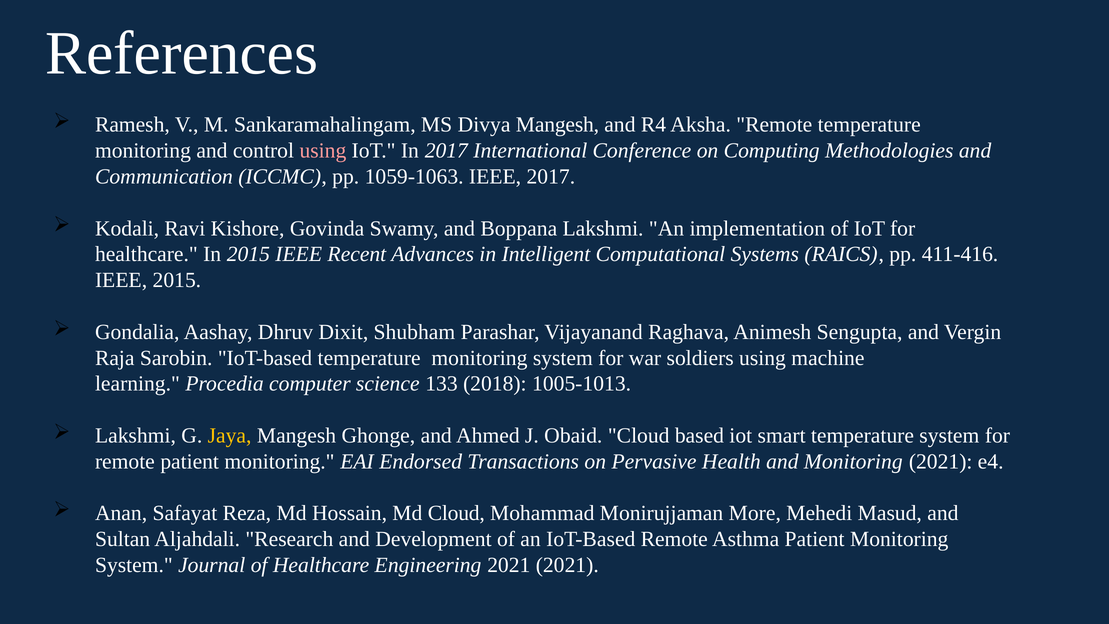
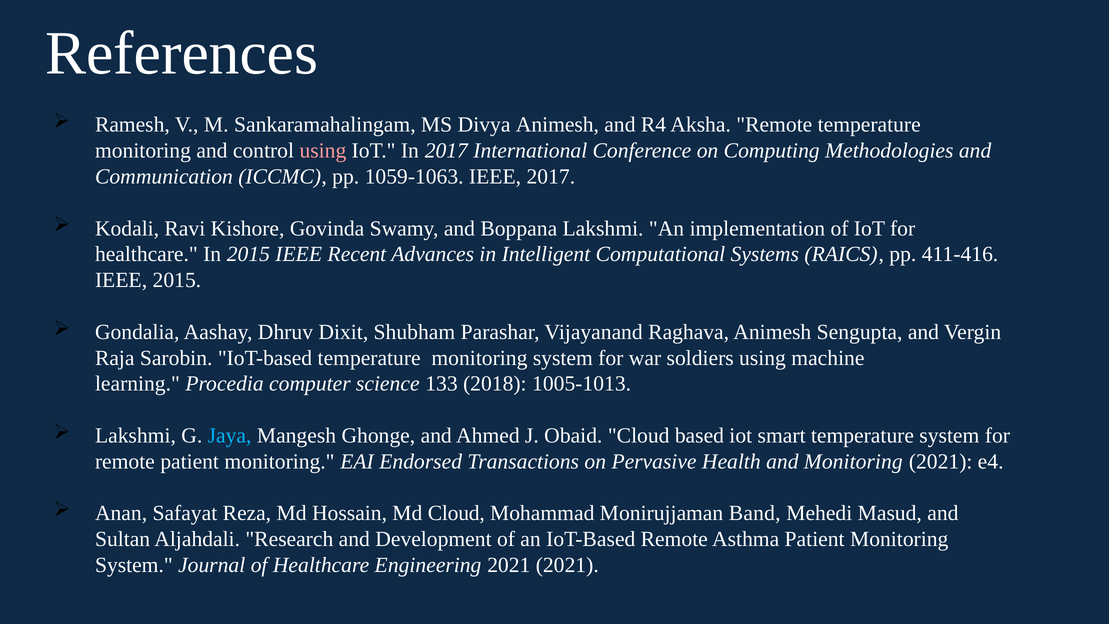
Divya Mangesh: Mangesh -> Animesh (557, 125)
Jaya colour: yellow -> light blue (230, 435)
More: More -> Band (755, 513)
